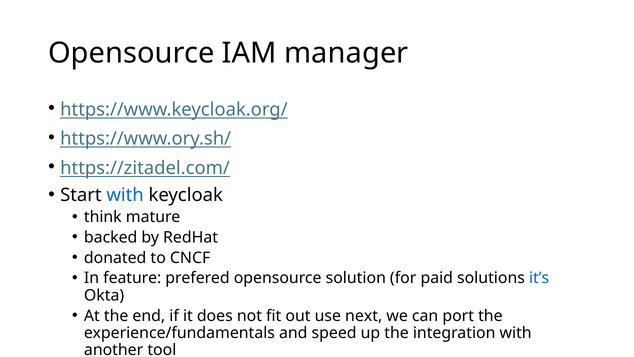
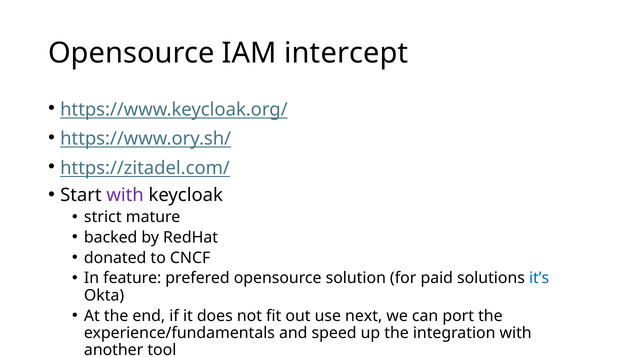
manager: manager -> intercept (346, 53)
with colour: blue -> purple (125, 195)
think: think -> strict (103, 217)
